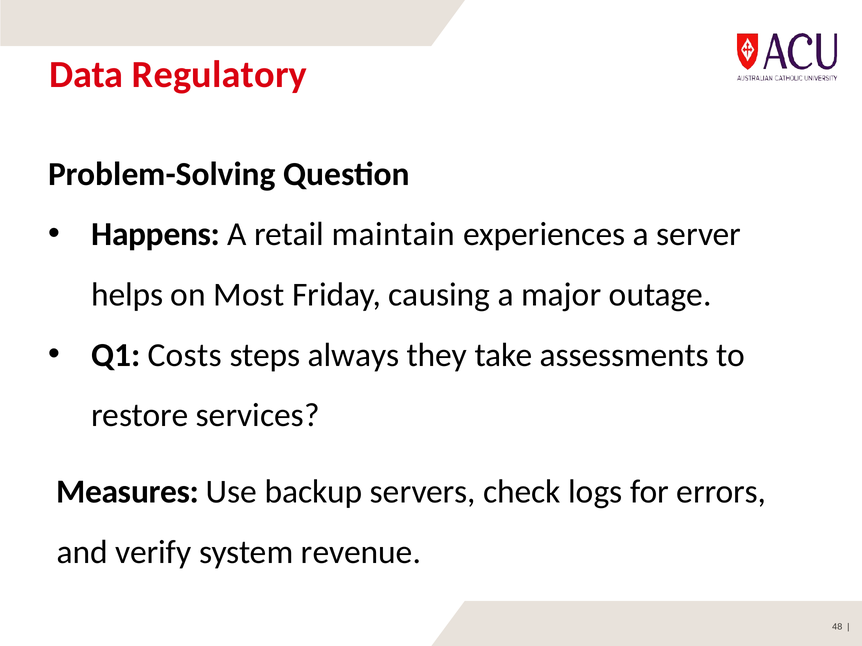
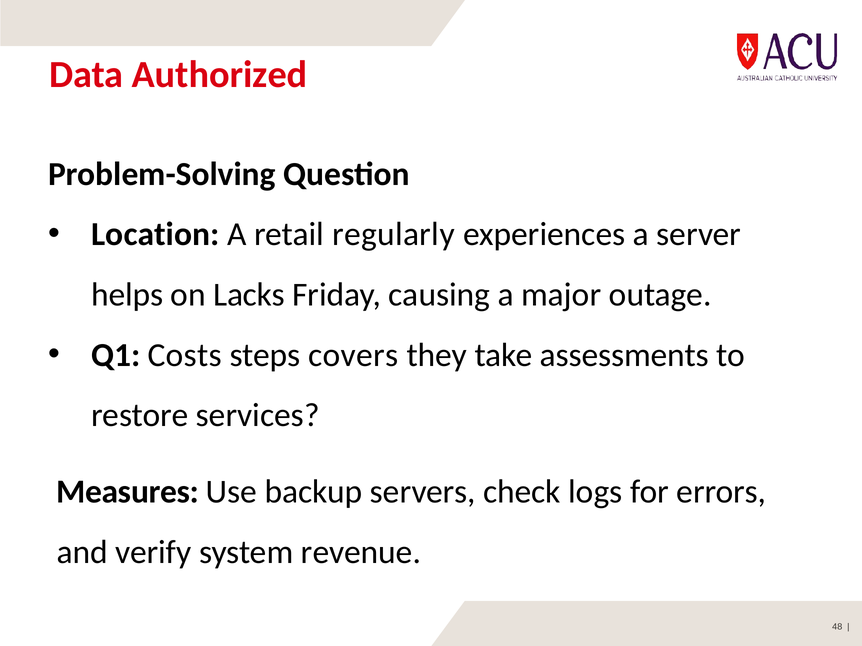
Regulatory: Regulatory -> Authorized (220, 75)
Happens: Happens -> Location (155, 235)
maintain: maintain -> regularly (393, 235)
Most: Most -> Lacks (249, 295)
always: always -> covers (353, 355)
